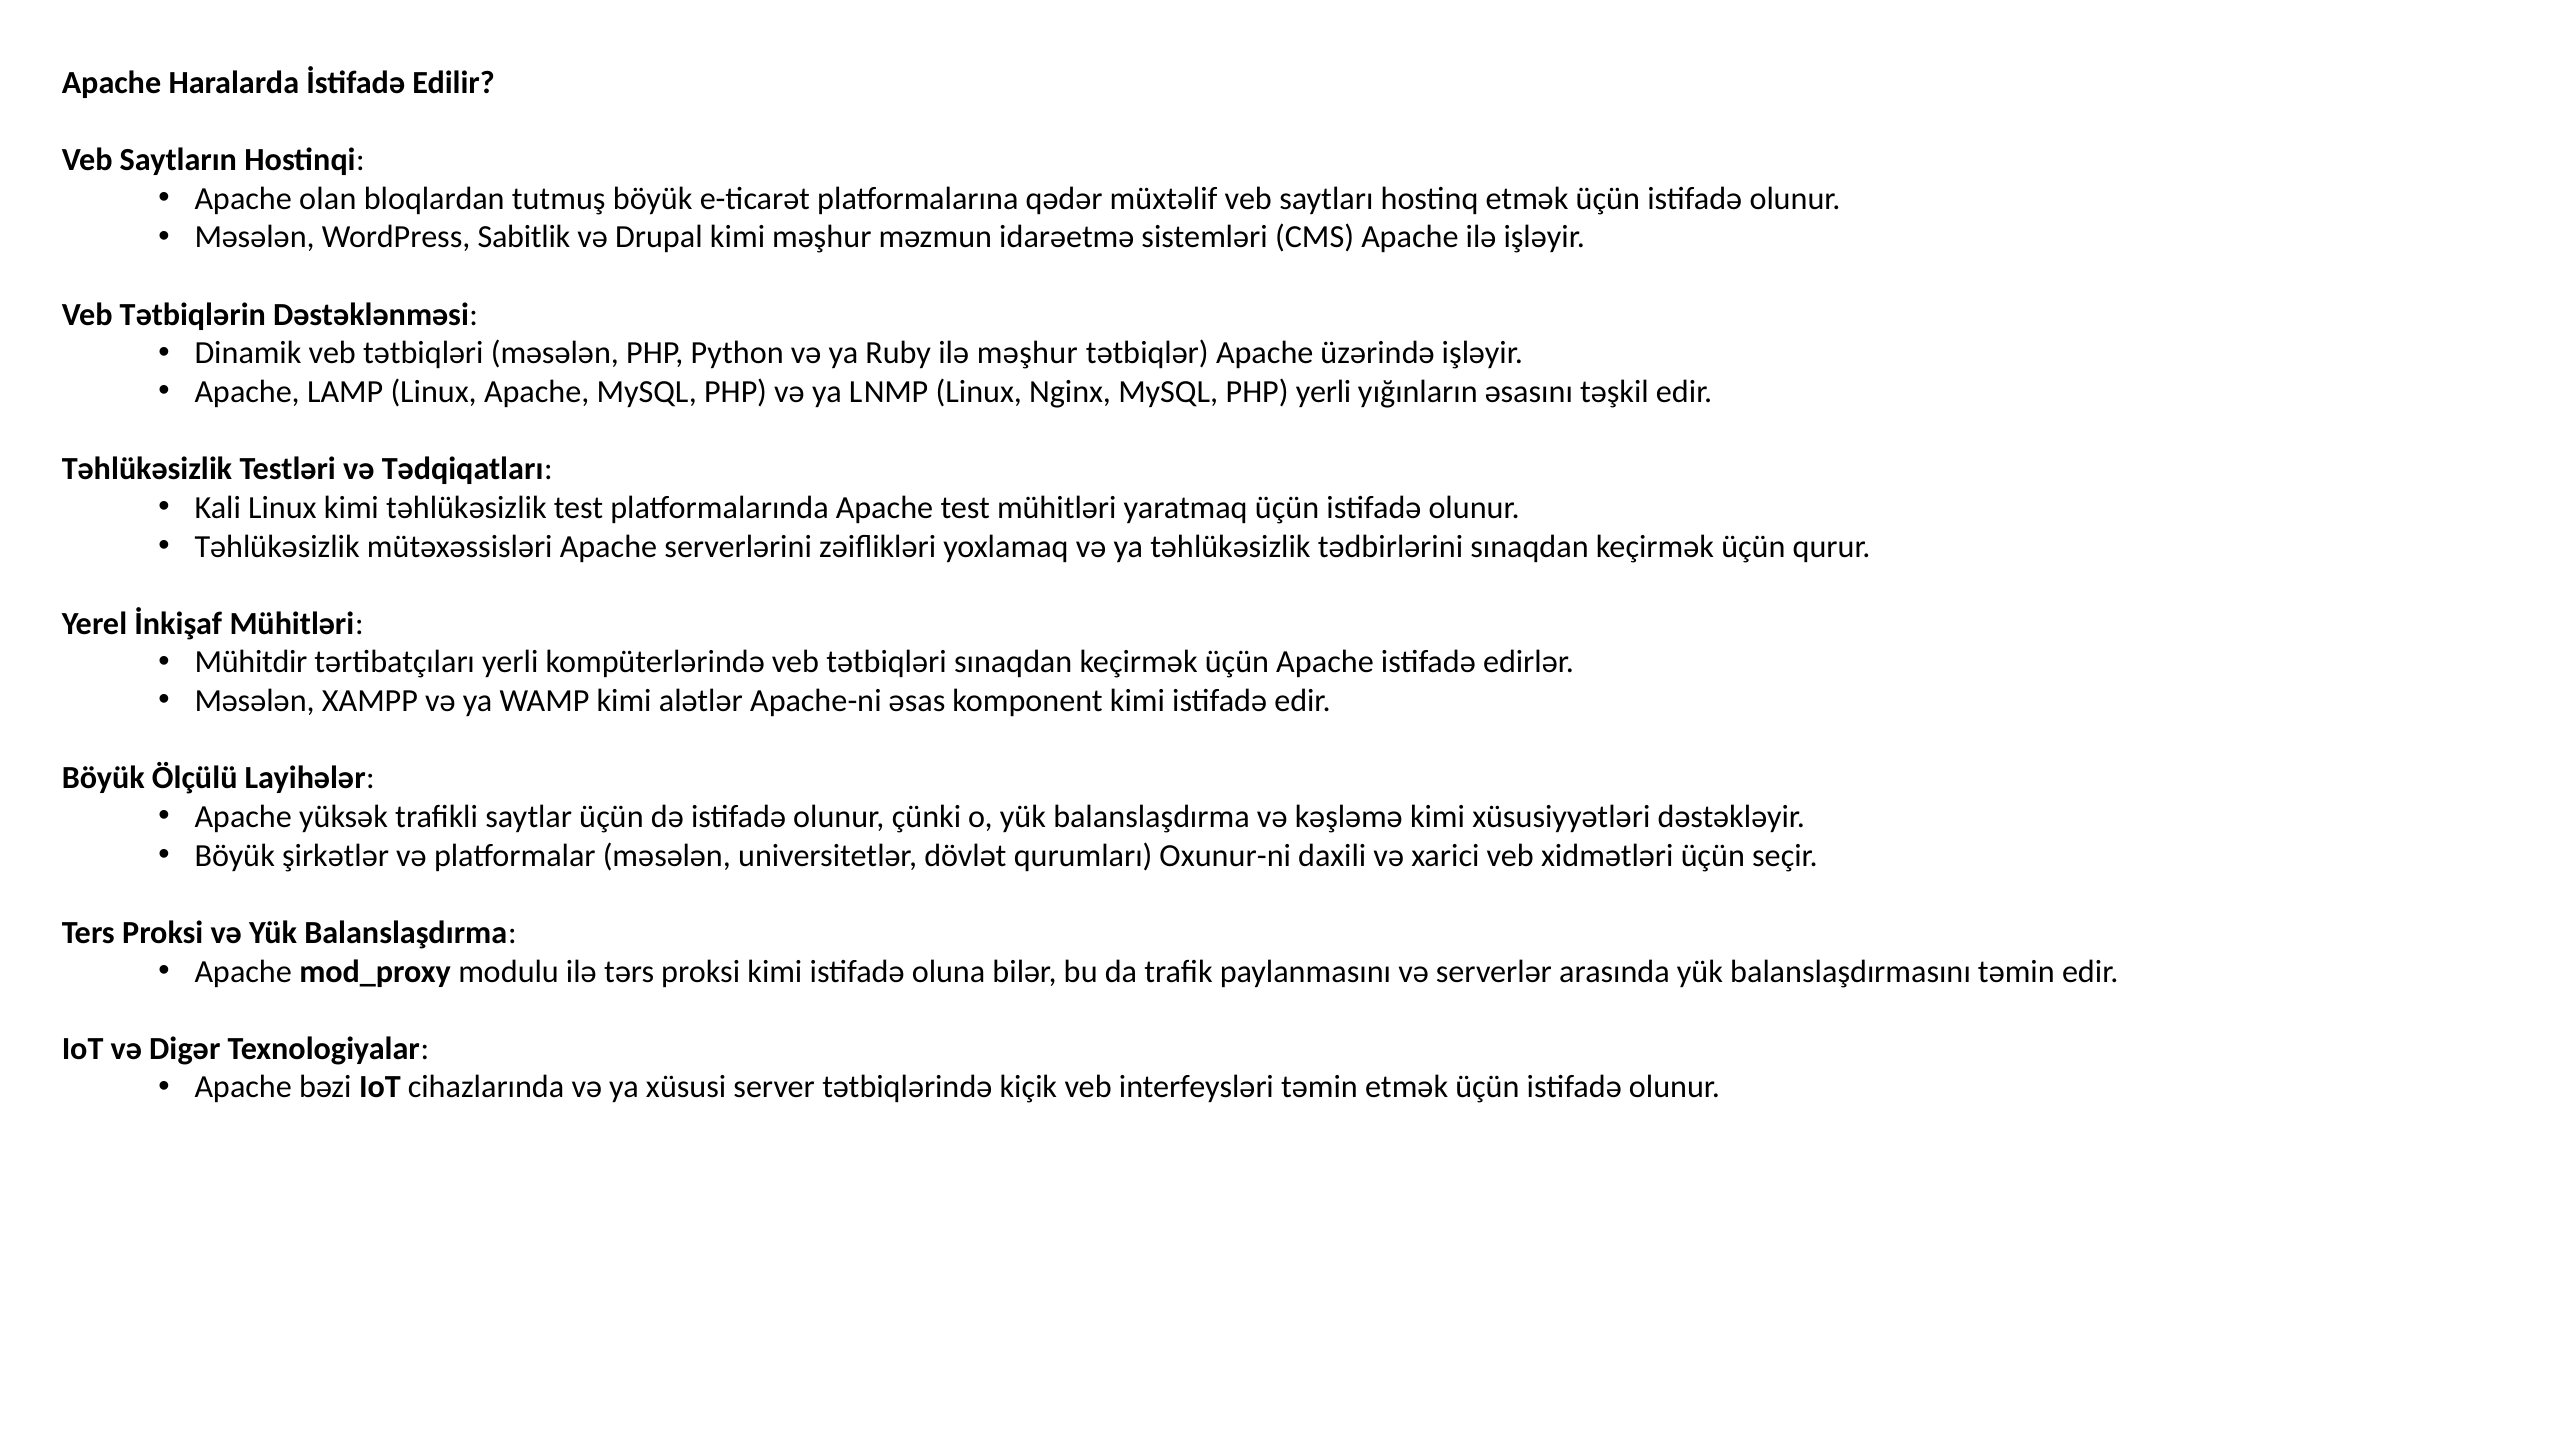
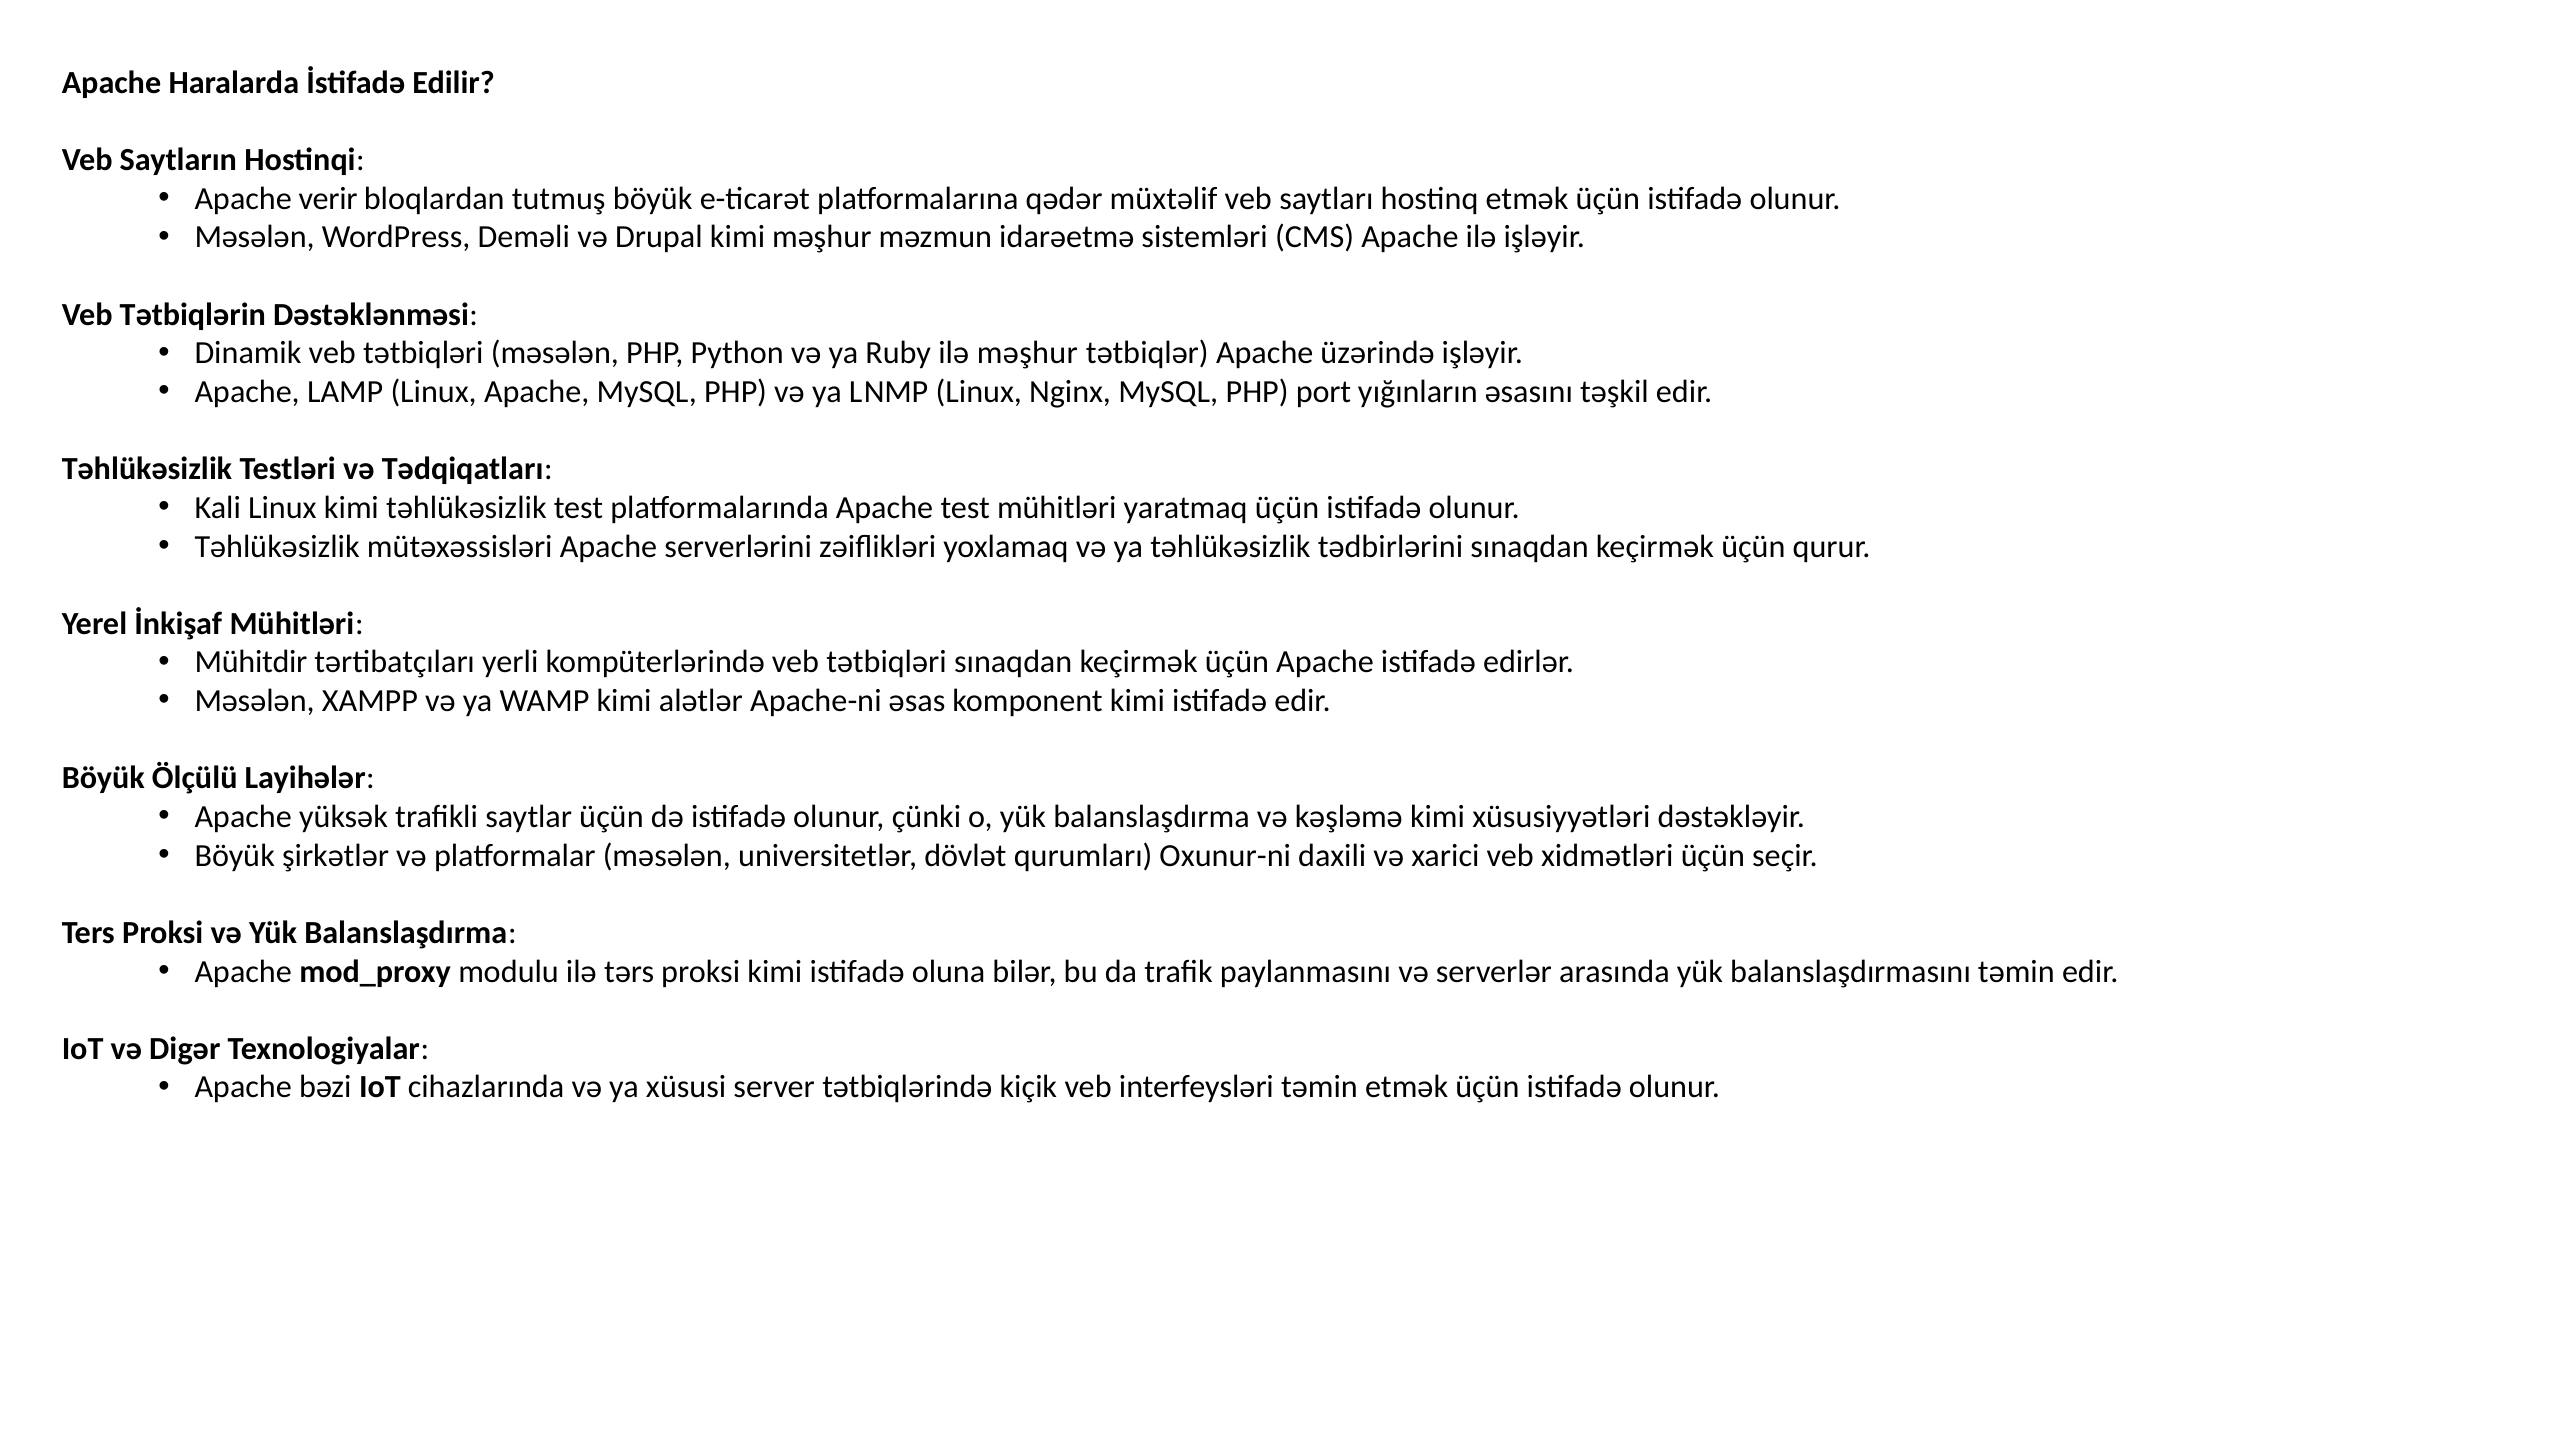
olan: olan -> verir (328, 199)
Sabitlik: Sabitlik -> Deməli (524, 237)
PHP yerli: yerli -> port (1324, 392)
